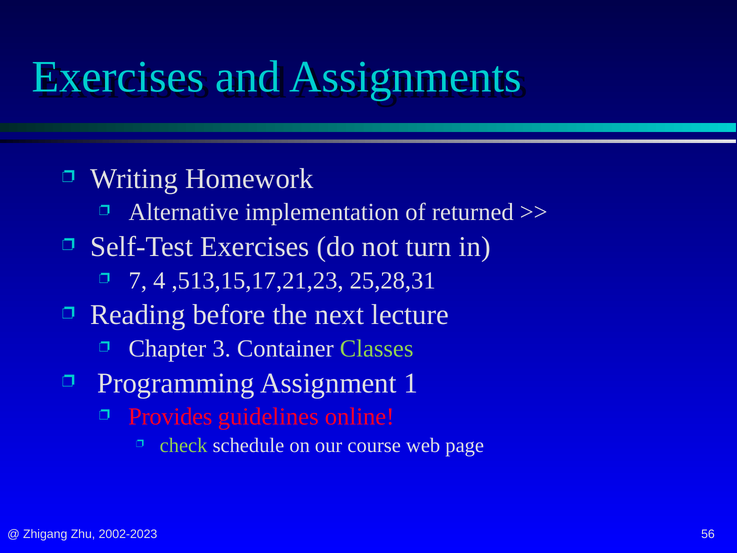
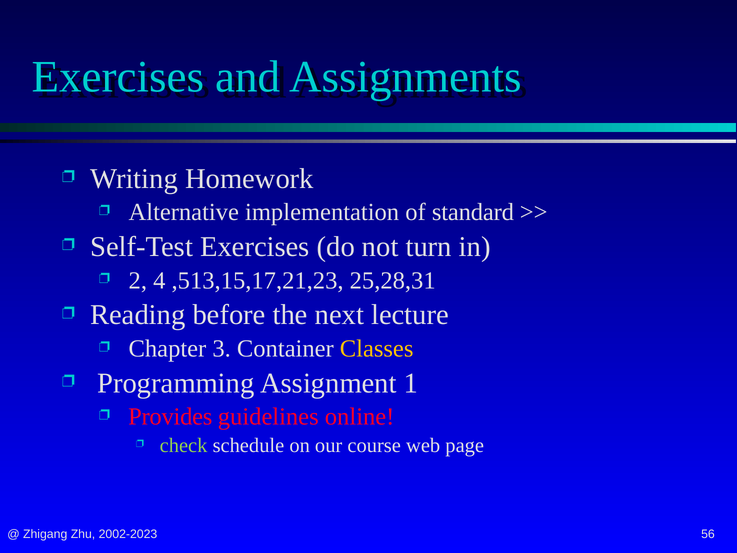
returned: returned -> standard (473, 212)
7: 7 -> 2 (138, 280)
Classes colour: light green -> yellow (377, 348)
